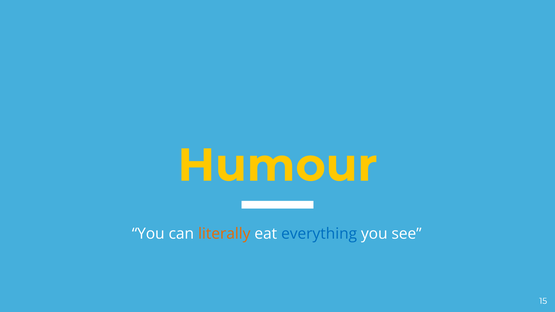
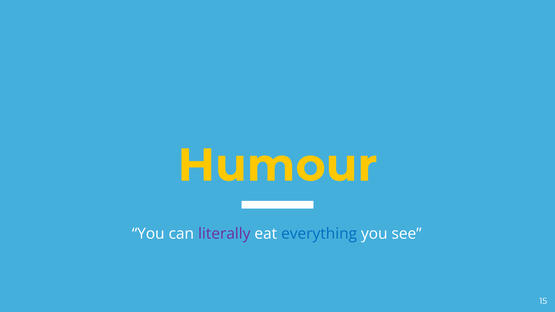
literally colour: orange -> purple (224, 234)
